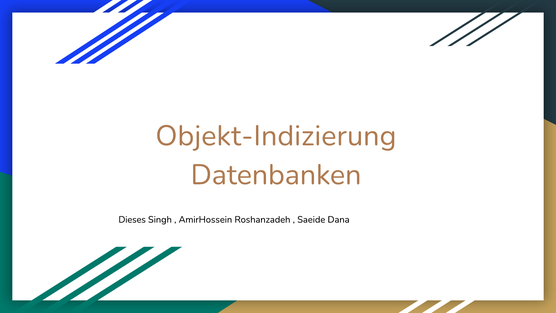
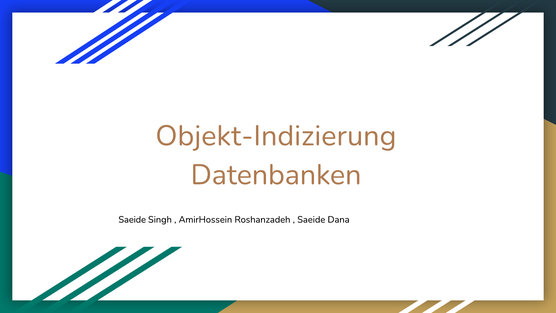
Dieses: Dieses -> Saeide (132, 219)
